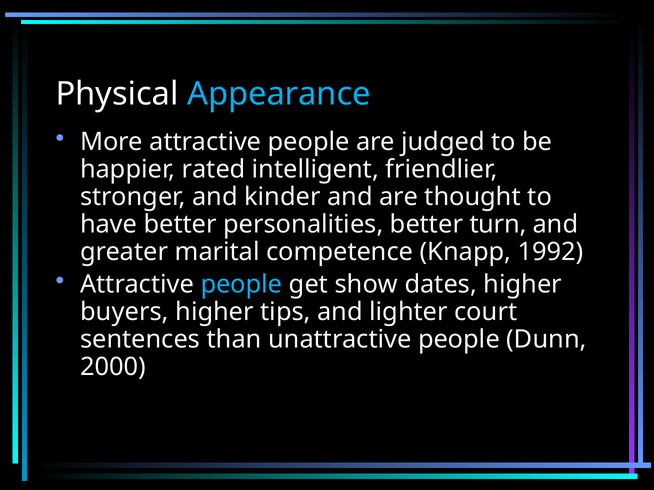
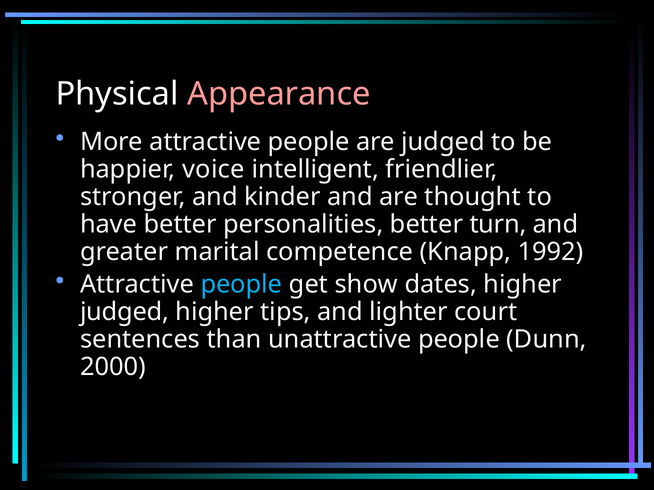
Appearance colour: light blue -> pink (279, 94)
rated: rated -> voice (213, 170)
buyers: buyers -> judged (125, 312)
